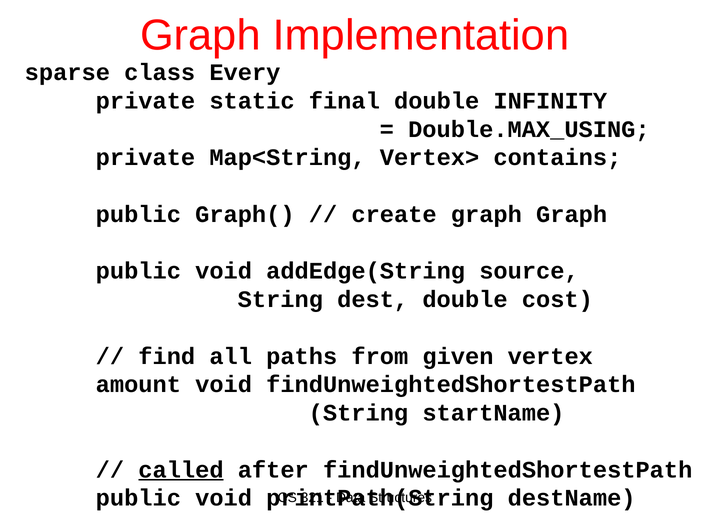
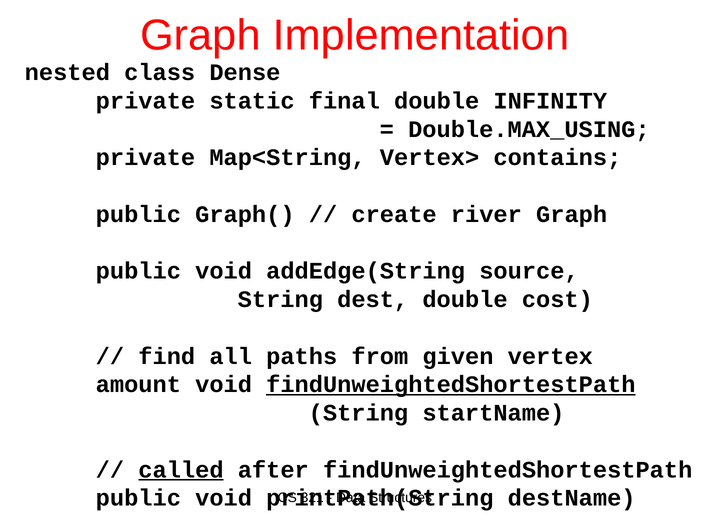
sparse: sparse -> nested (67, 73)
Every: Every -> Dense (245, 73)
create graph: graph -> river (486, 215)
findUnweightedShortestPath underline: none -> present (451, 385)
